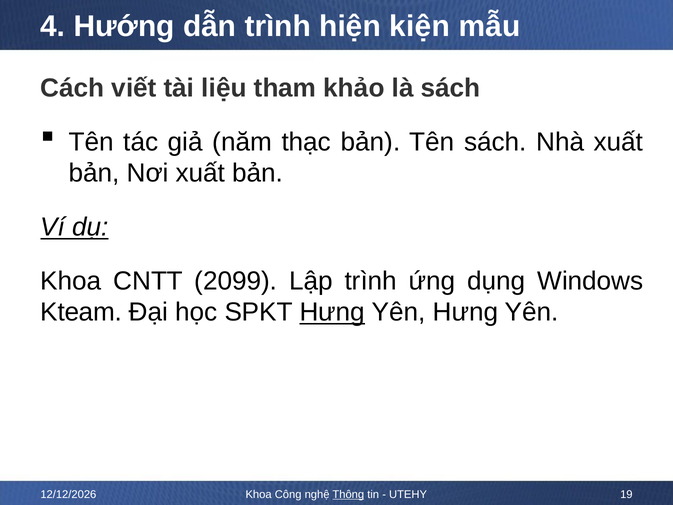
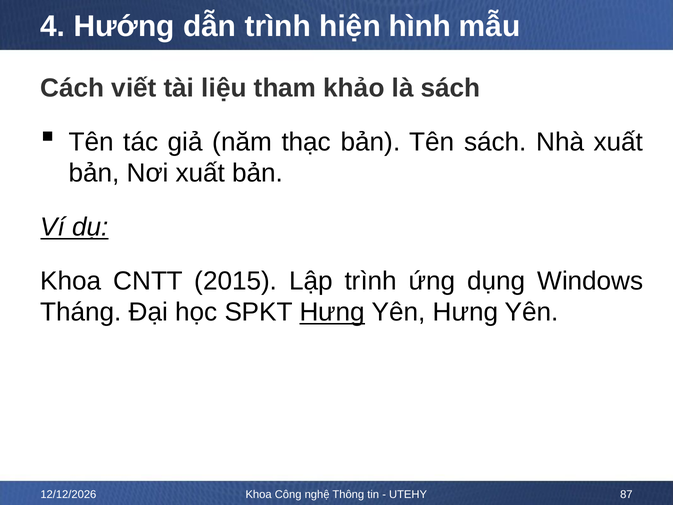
kiện: kiện -> hình (420, 27)
2099: 2099 -> 2015 (236, 281)
Kteam: Kteam -> Tháng (81, 312)
Thông underline: present -> none (348, 494)
19: 19 -> 87 (626, 494)
